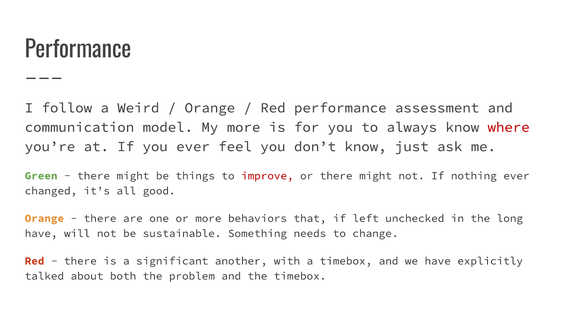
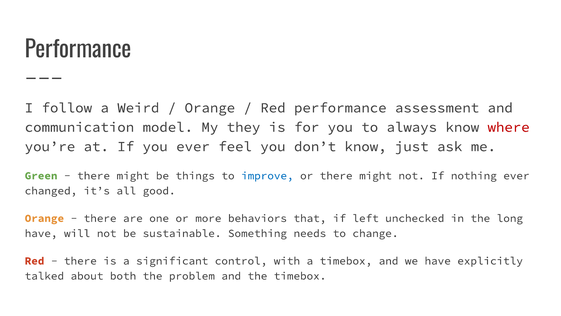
My more: more -> they (244, 127)
improve colour: red -> blue (267, 175)
another: another -> control (241, 261)
